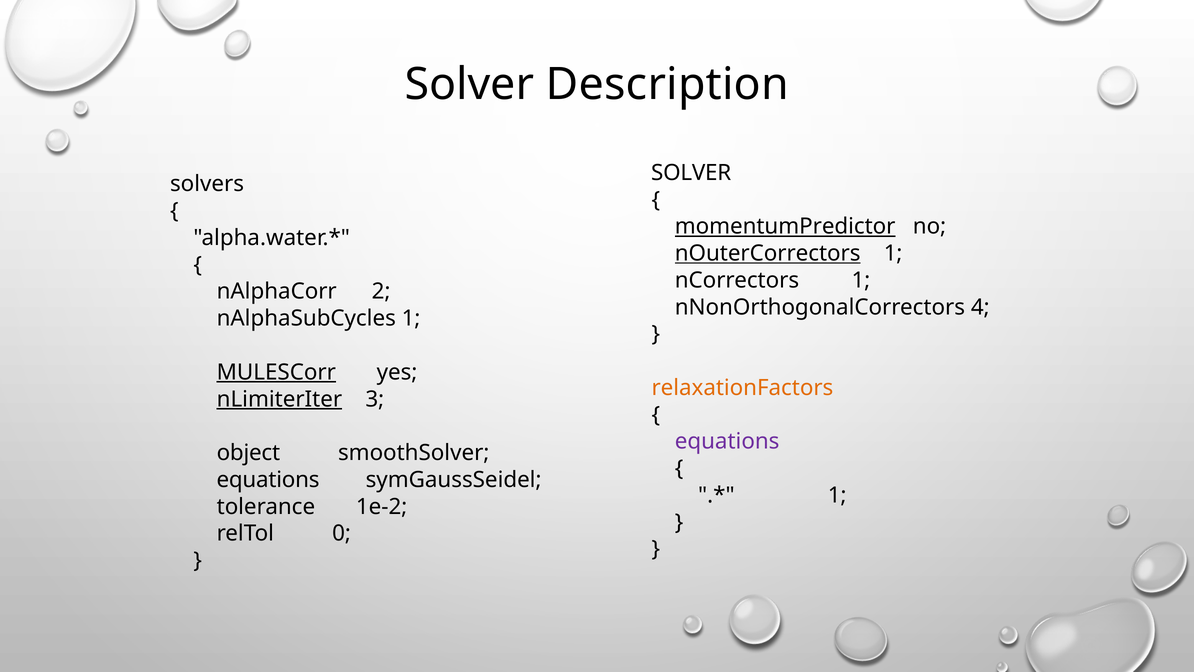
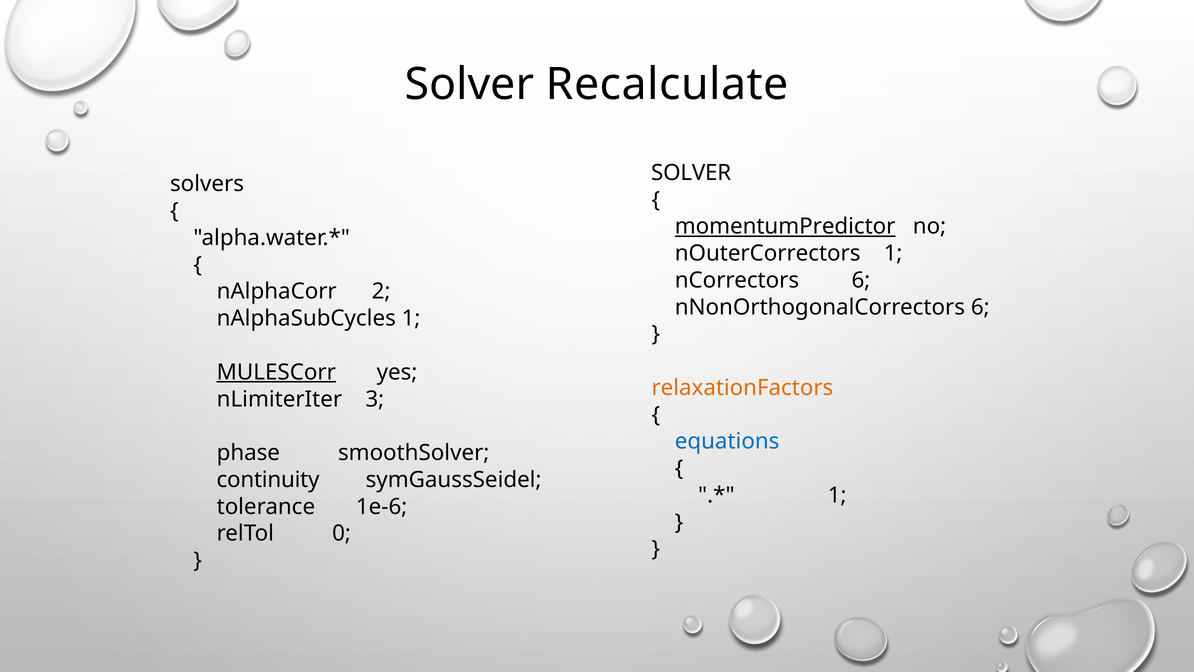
Description: Description -> Recalculate (667, 84)
nOuterCorrectors underline: present -> none (768, 253)
nCorrectors 1: 1 -> 6 (861, 280)
nNonOrthogonalCorrectors 4: 4 -> 6 (980, 307)
nLimiterIter underline: present -> none (279, 399)
equations colour: purple -> blue (727, 441)
object: object -> phase (248, 453)
equations: equations -> continuity (268, 479)
1e-2: 1e-2 -> 1e-6 (382, 506)
